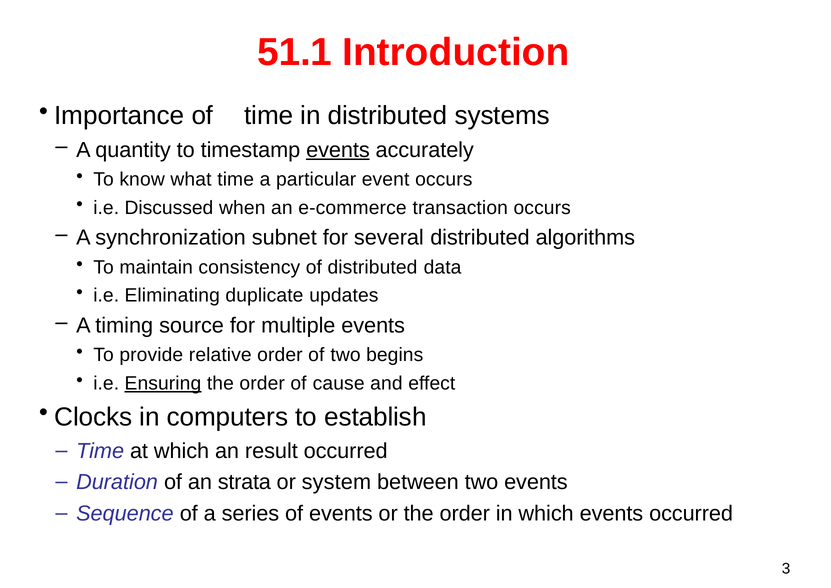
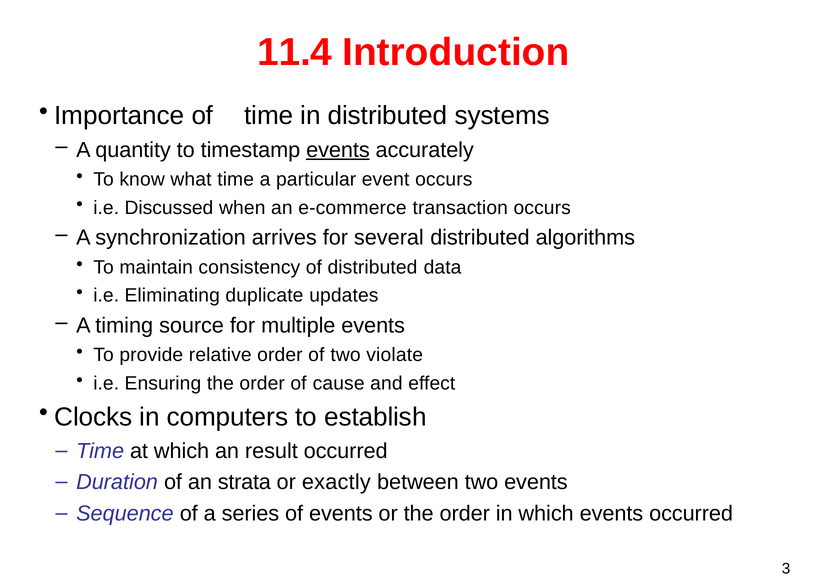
51.1: 51.1 -> 11.4 (295, 52)
subnet: subnet -> arrives (284, 238)
begins: begins -> violate (395, 355)
Ensuring underline: present -> none (163, 383)
system: system -> exactly (336, 482)
